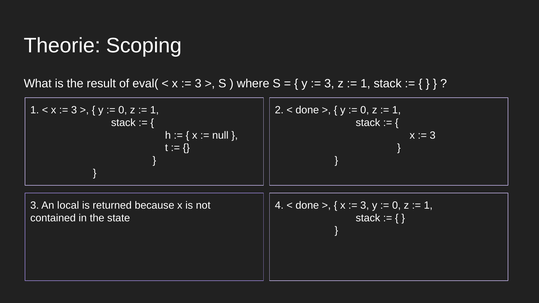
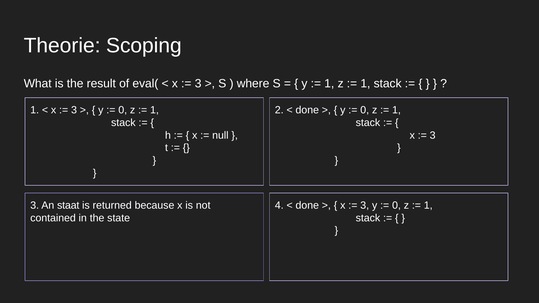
3: 3 -> 1 (329, 83)
local: local -> staat (68, 205)
